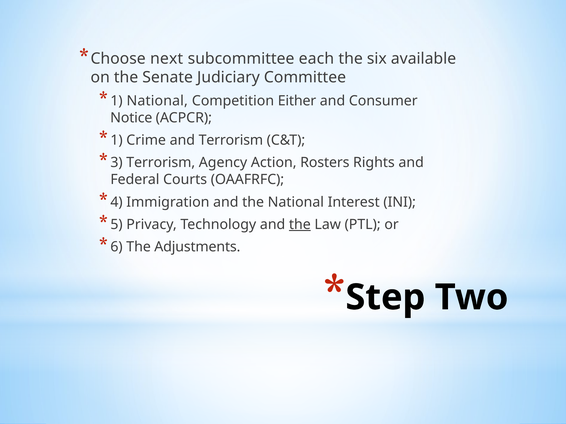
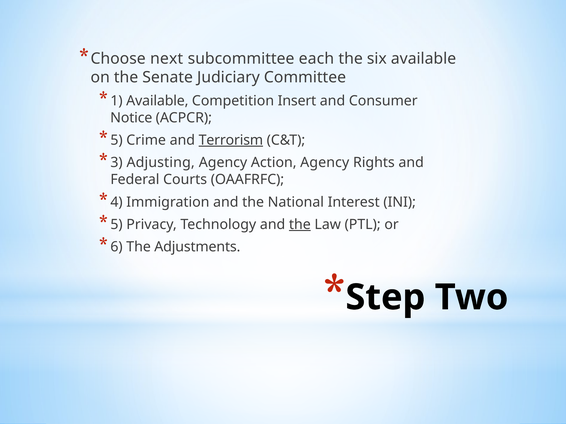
1 National: National -> Available (157, 101)
Either: Either -> Insert (297, 101)
1: 1 -> 5 (117, 140)
Terrorism underline: none -> present (231, 140)
3 Terrorism: Terrorism -> Adjusting (161, 163)
Action Rosters: Rosters -> Agency (325, 163)
